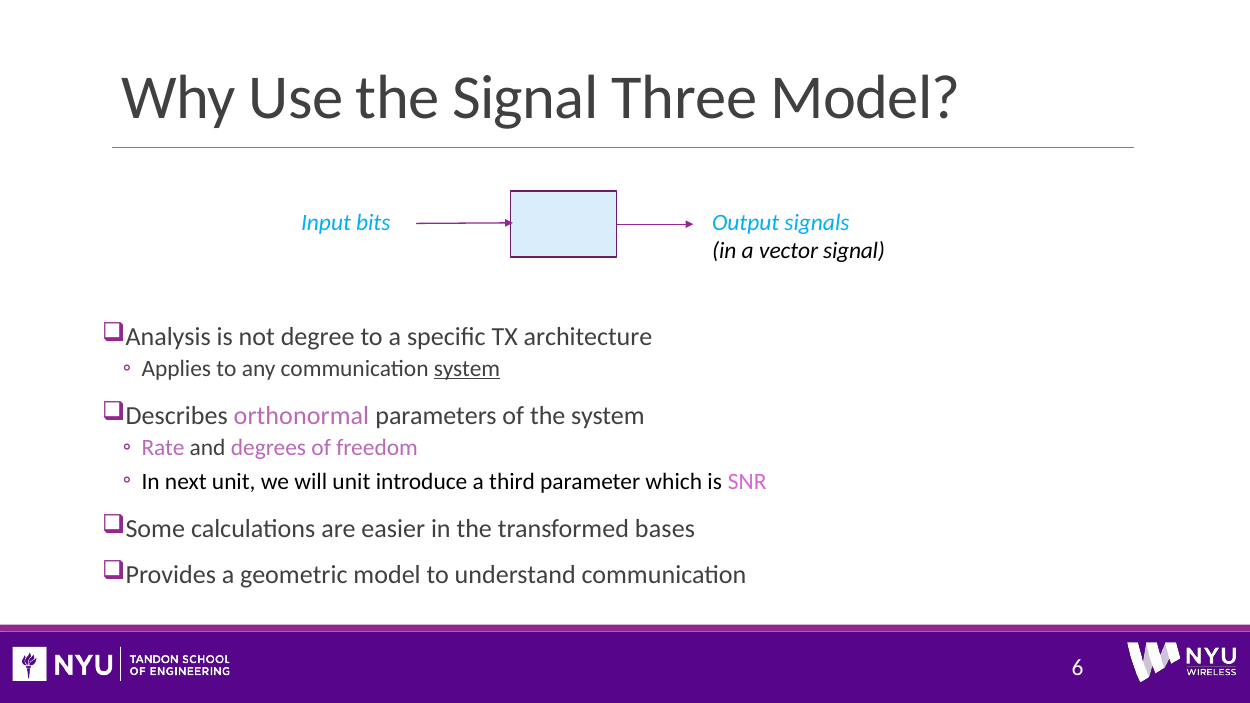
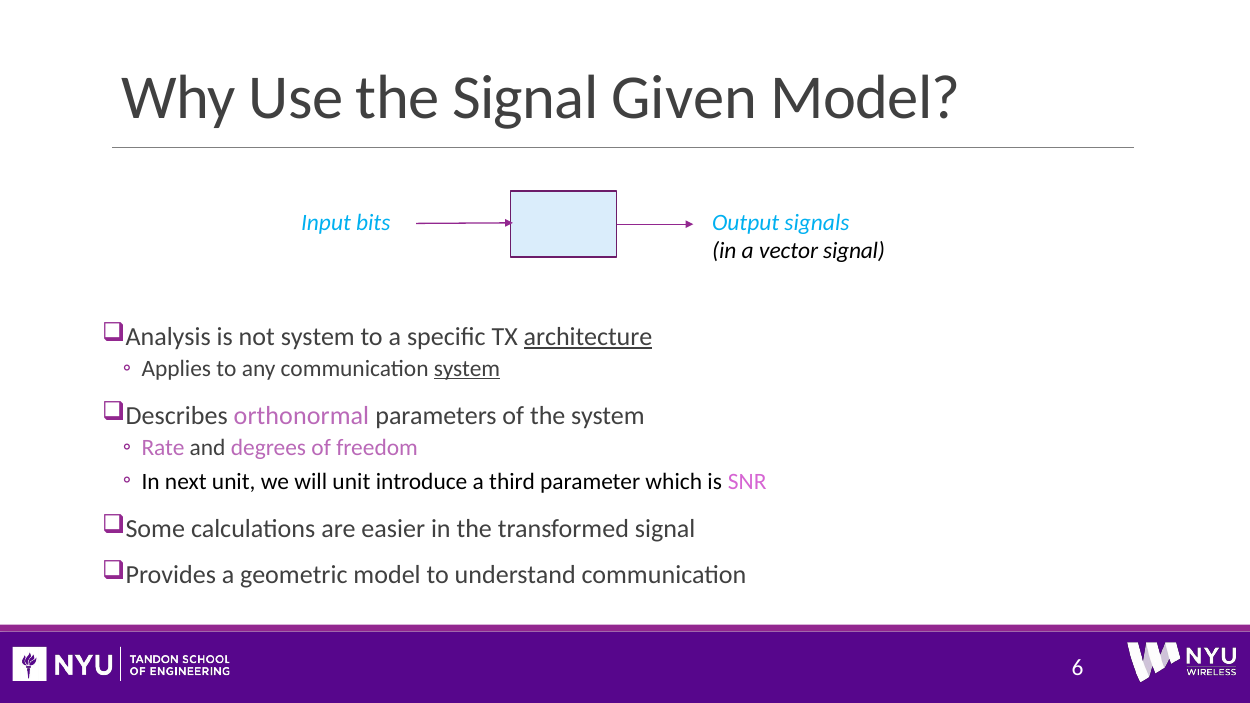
Three: Three -> Given (684, 98)
not degree: degree -> system (318, 337)
architecture underline: none -> present (588, 337)
transformed bases: bases -> signal (665, 529)
